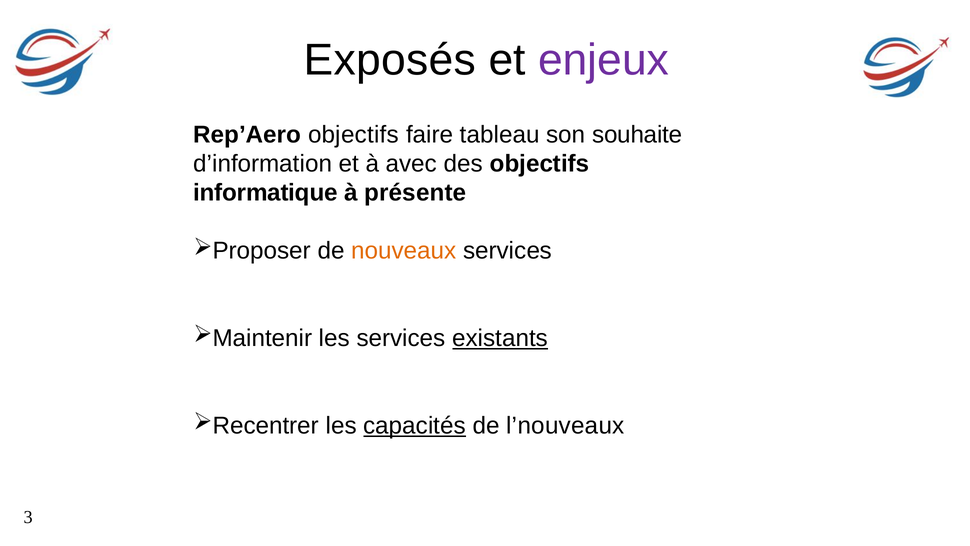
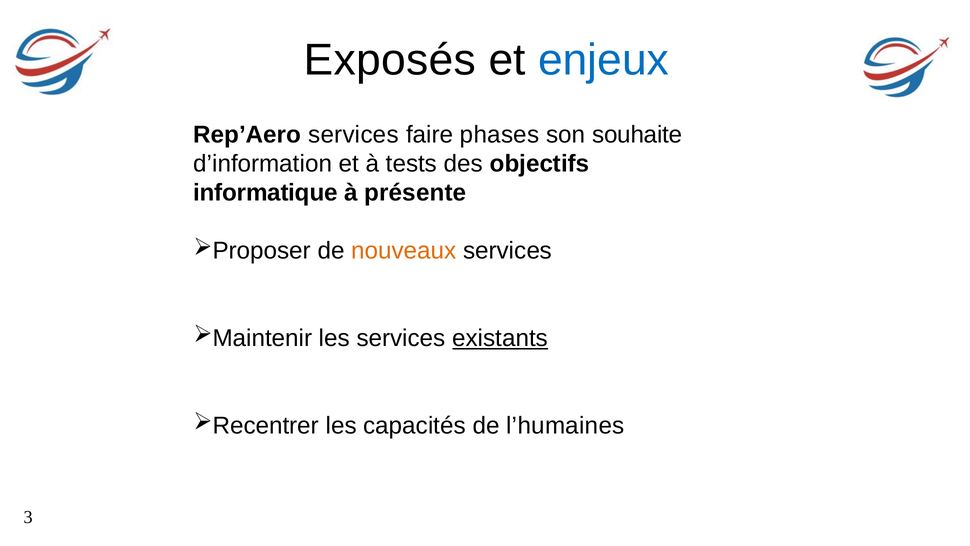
enjeux colour: purple -> blue (604, 60)
Rep’Aero objectifs: objectifs -> services (353, 134)
tableau: tableau -> phases (500, 134)
avec: avec -> tests (411, 163)
capacités underline: present -> none (415, 425)
l’nouveaux: l’nouveaux -> l’humaines (565, 425)
